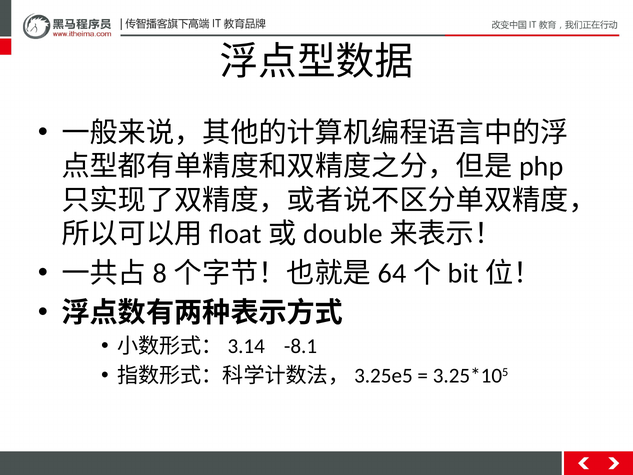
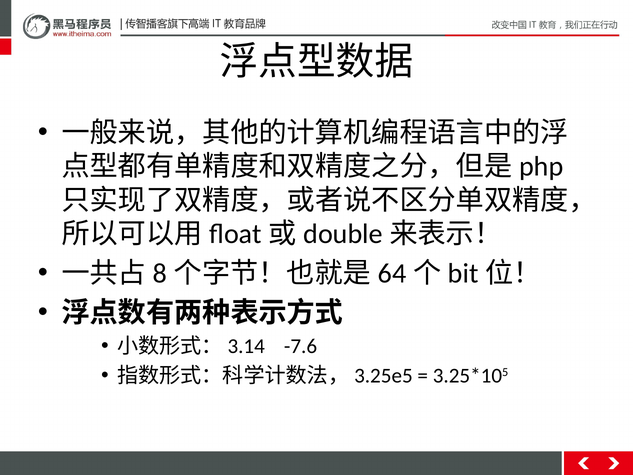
-8.1: -8.1 -> -7.6 (301, 346)
